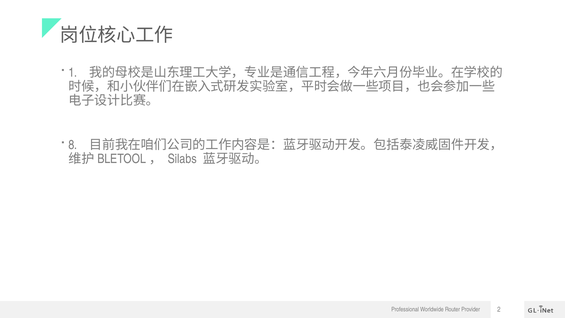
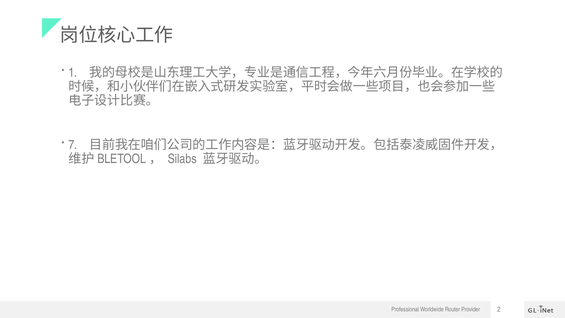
8: 8 -> 7 (73, 145)
